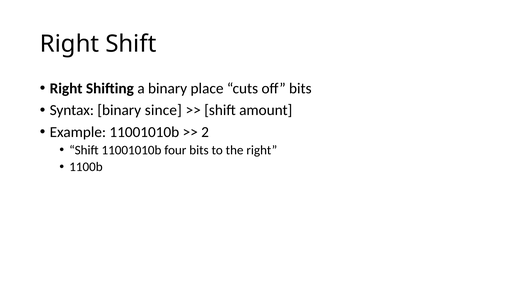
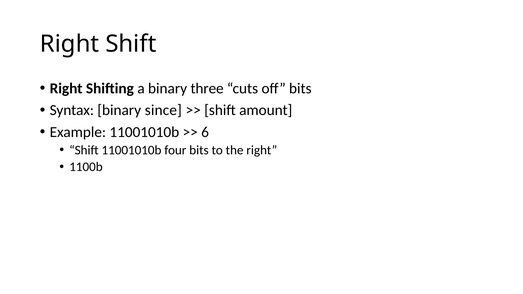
place: place -> three (207, 88)
2: 2 -> 6 (205, 132)
